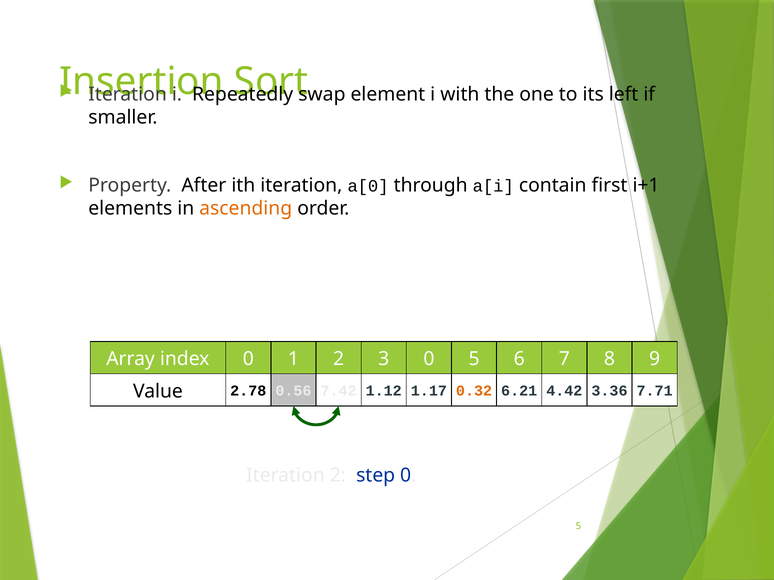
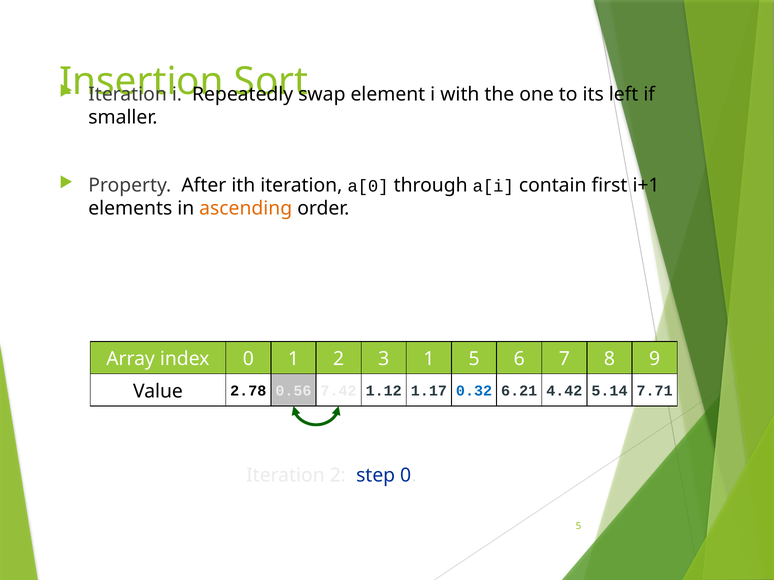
3 0: 0 -> 1 (429, 359)
0.32 colour: orange -> blue (474, 391)
3.36: 3.36 -> 5.14 (609, 391)
